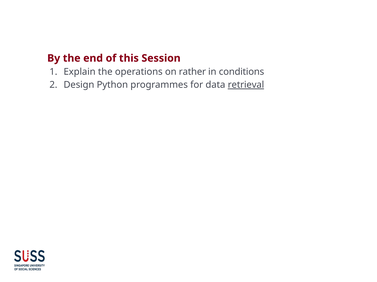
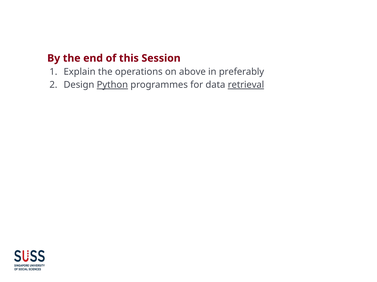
rather: rather -> above (192, 72)
conditions: conditions -> preferably (241, 72)
Python underline: none -> present (112, 85)
